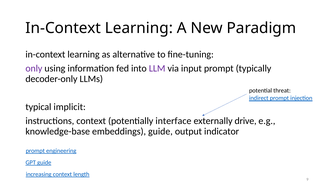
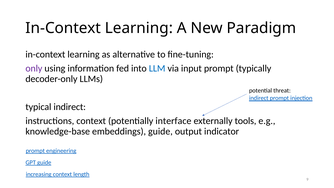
LLM colour: purple -> blue (157, 68)
typical implicit: implicit -> indirect (70, 107)
drive: drive -> tools (246, 121)
